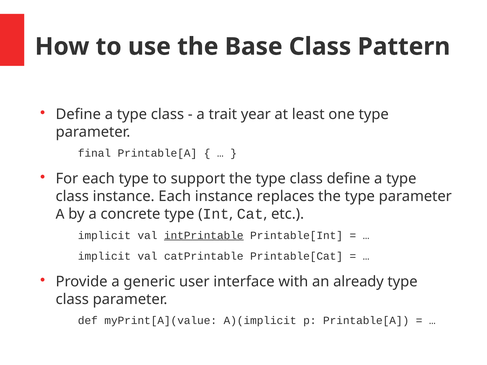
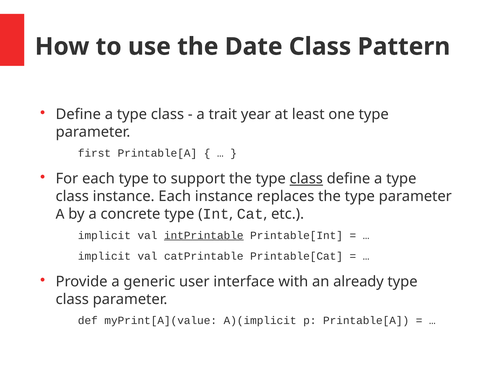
Base: Base -> Date (254, 47)
final: final -> first (94, 153)
class underline: none -> present (306, 179)
